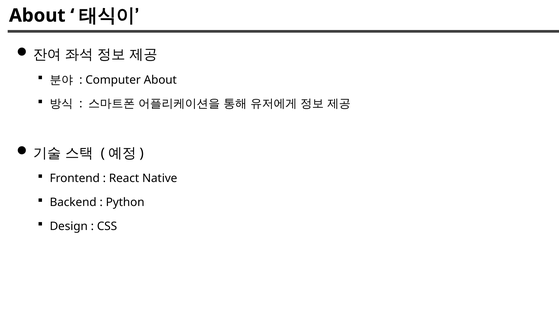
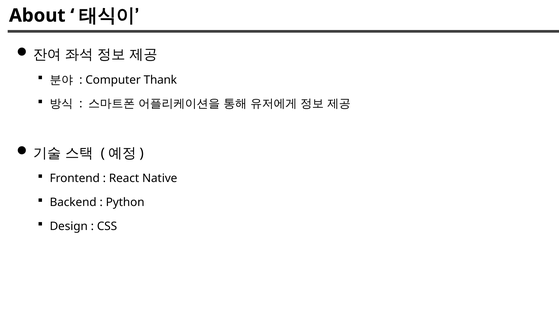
Computer About: About -> Thank (160, 80)
